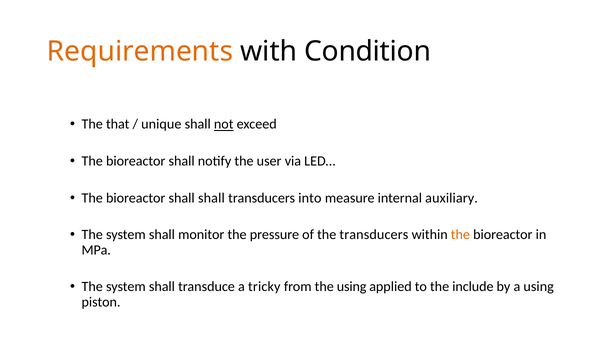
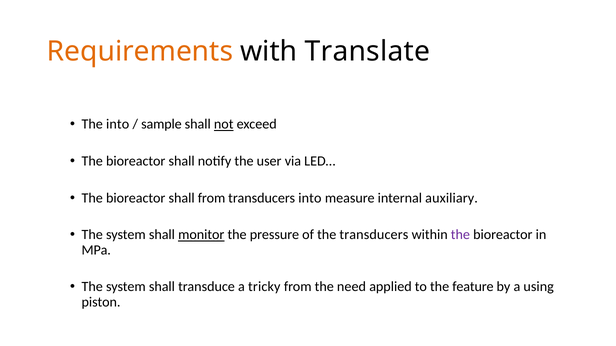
Condition: Condition -> Translate (367, 52)
The that: that -> into (118, 125)
unique: unique -> sample (161, 125)
shall shall: shall -> from (212, 198)
monitor underline: none -> present (201, 235)
the colour: orange -> purple (460, 235)
the using: using -> need (352, 287)
include: include -> feature (473, 287)
